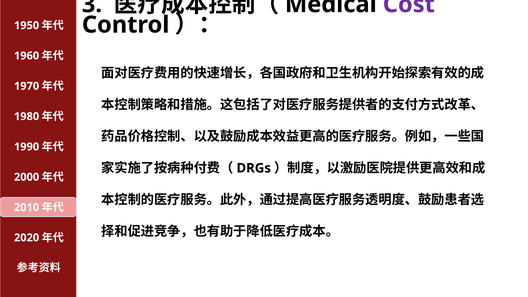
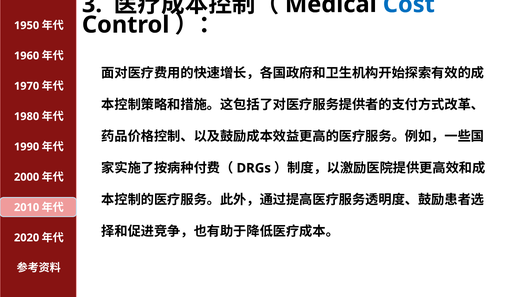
Cost colour: purple -> blue (409, 4)
